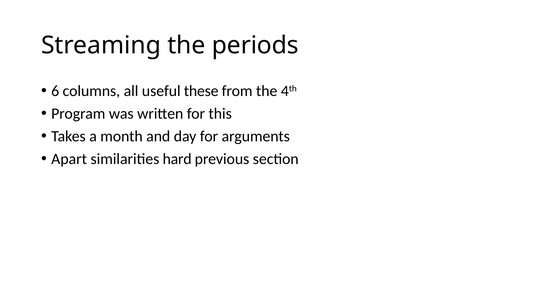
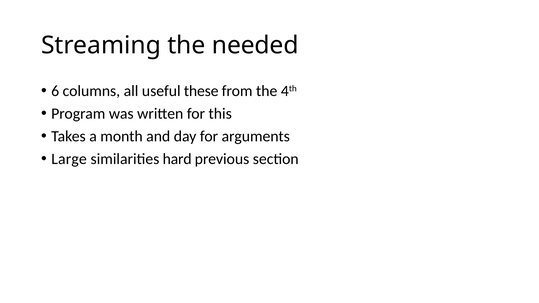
periods: periods -> needed (255, 45)
Apart: Apart -> Large (69, 159)
